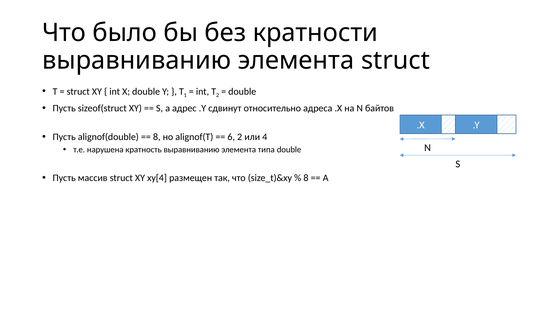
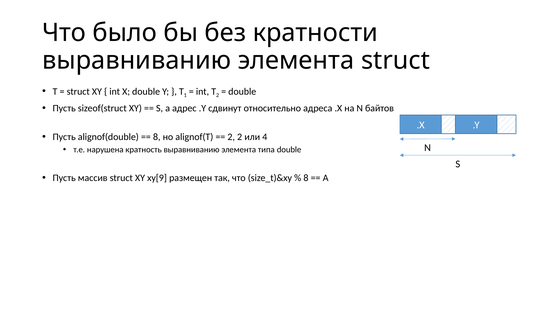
6: 6 -> 2 (231, 137)
xy[4: xy[4 -> xy[9 (157, 178)
